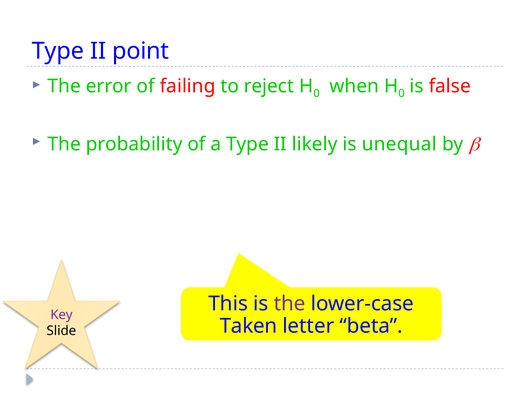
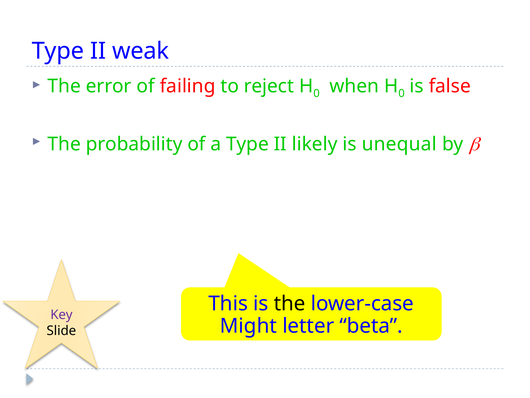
point: point -> weak (141, 51)
the colour: purple -> black (290, 303)
Taken: Taken -> Might (248, 326)
